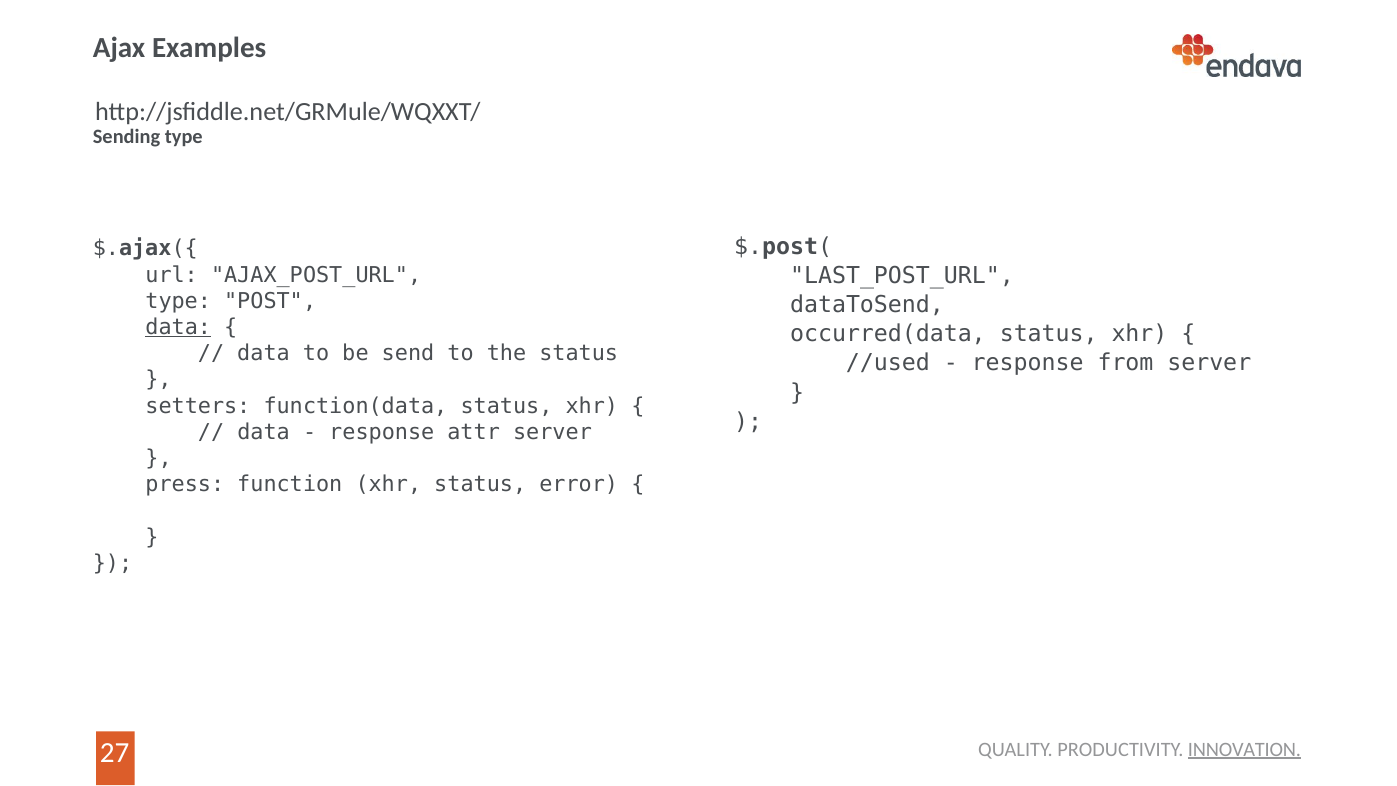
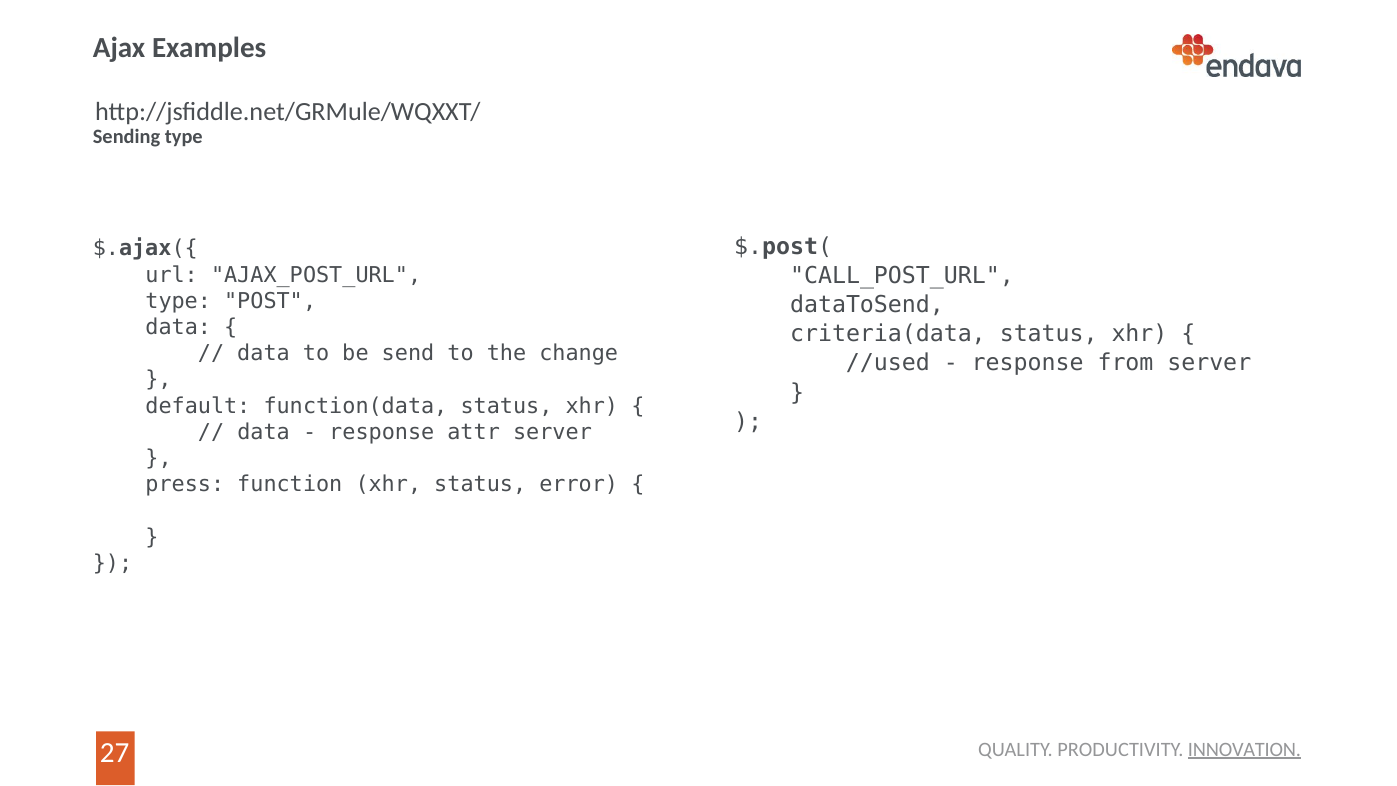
LAST_POST_URL: LAST_POST_URL -> CALL_POST_URL (902, 276)
data underline: present -> none (178, 327)
occurred(data: occurred(data -> criteria(data (888, 334)
the status: status -> change (579, 353)
setters: setters -> default (198, 406)
